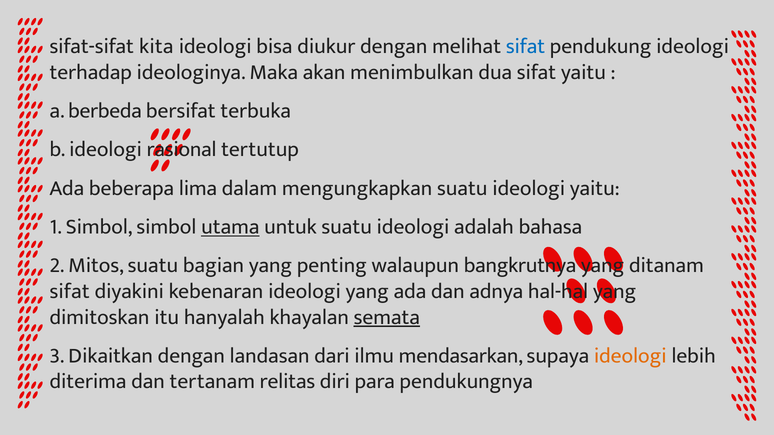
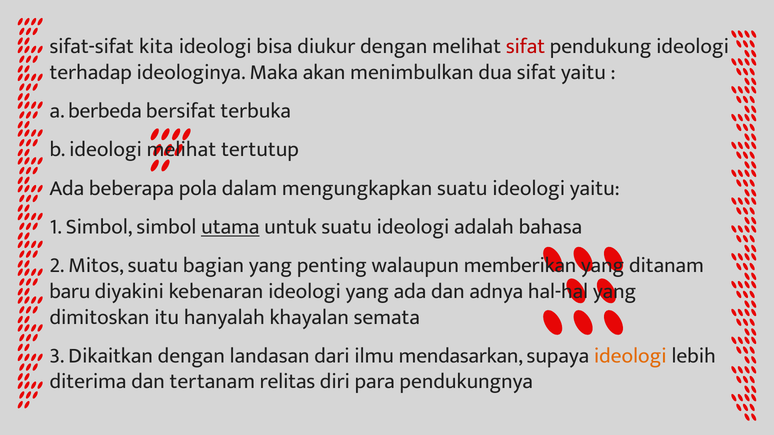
sifat colour: blue -> red (525, 46)
ideologi rasional: rasional -> melihat (181, 149)
lima: lima -> pola (198, 188)
bangkrutnya: bangkrutnya -> memberikan (520, 266)
sifat: sifat -> baru (70, 291)
semata underline: present -> none (387, 317)
